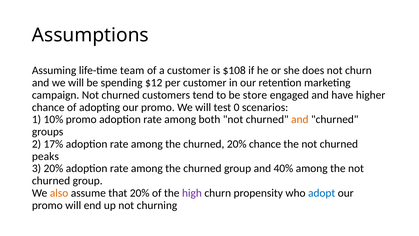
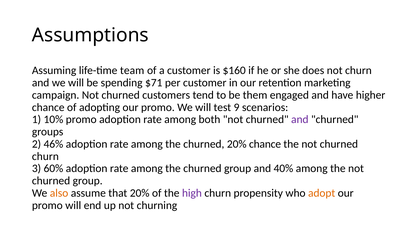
$108: $108 -> $160 (234, 70)
$12: $12 -> $71 (154, 83)
store: store -> them (255, 95)
0: 0 -> 9 (237, 107)
and colour: orange -> purple (300, 119)
17%: 17% -> 46% (53, 144)
peaks: peaks -> churn (45, 156)
3 20%: 20% -> 60% (53, 168)
adopt colour: blue -> orange (322, 193)
